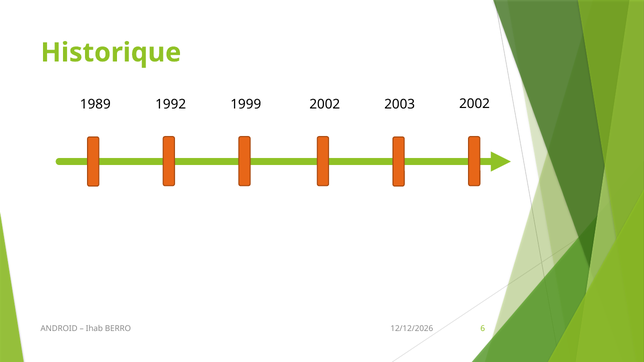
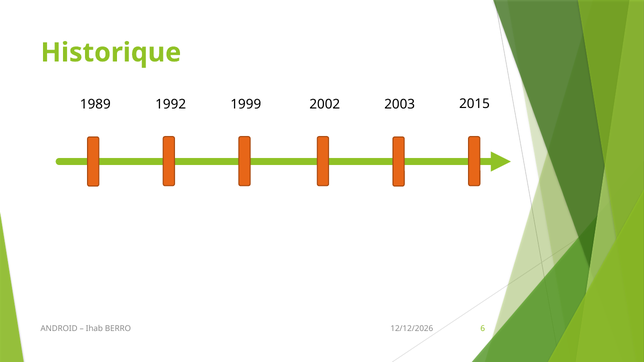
2003 2002: 2002 -> 2015 (475, 104)
